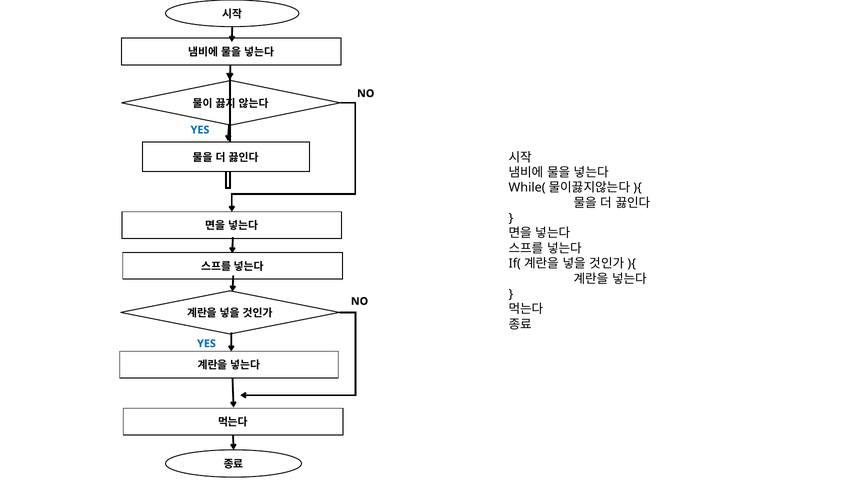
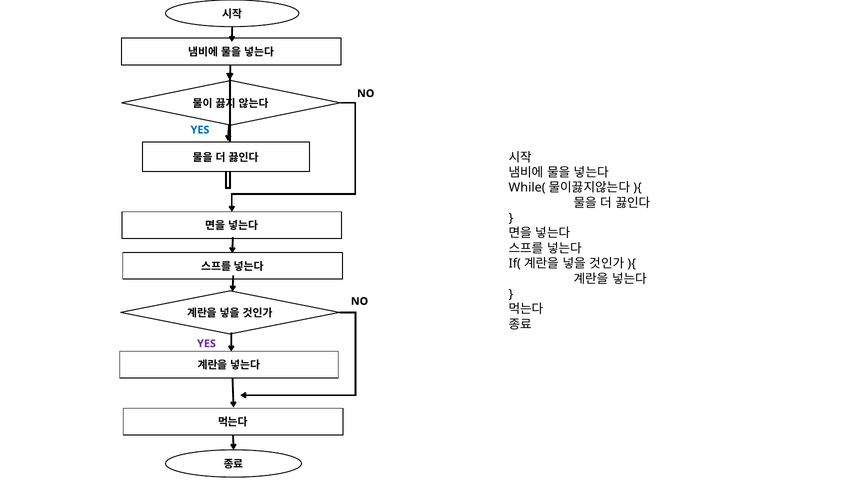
YES colour: blue -> purple (206, 343)
